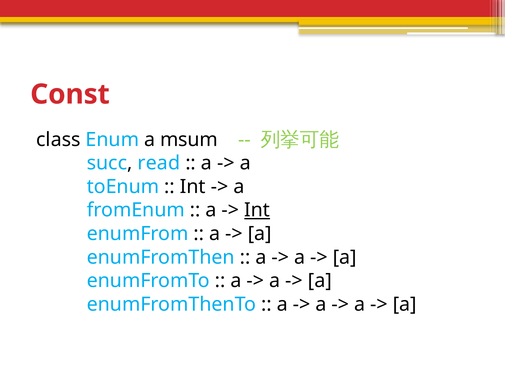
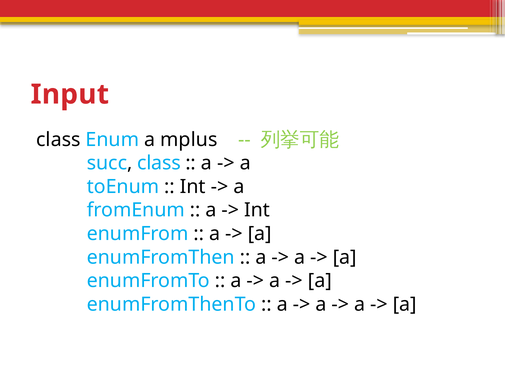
Const: Const -> Input (70, 95)
msum: msum -> mplus (189, 140)
succ read: read -> class (159, 163)
Int underline: present -> none (257, 211)
